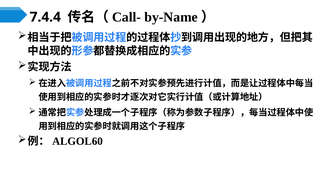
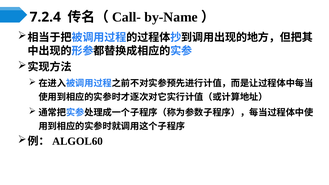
7.4.4: 7.4.4 -> 7.2.4 (45, 17)
